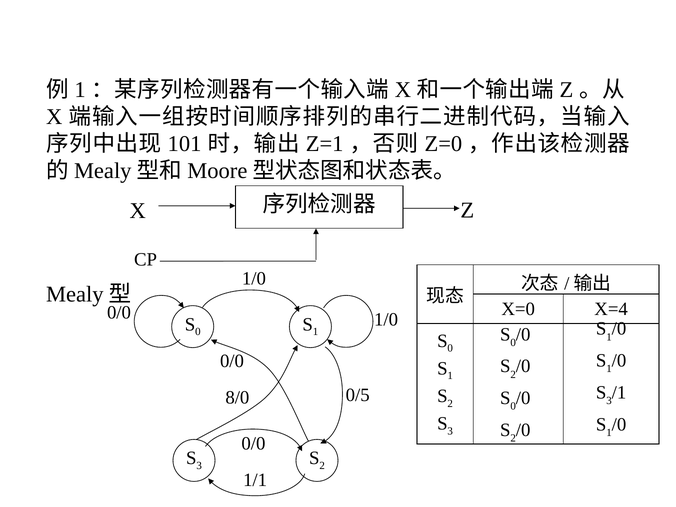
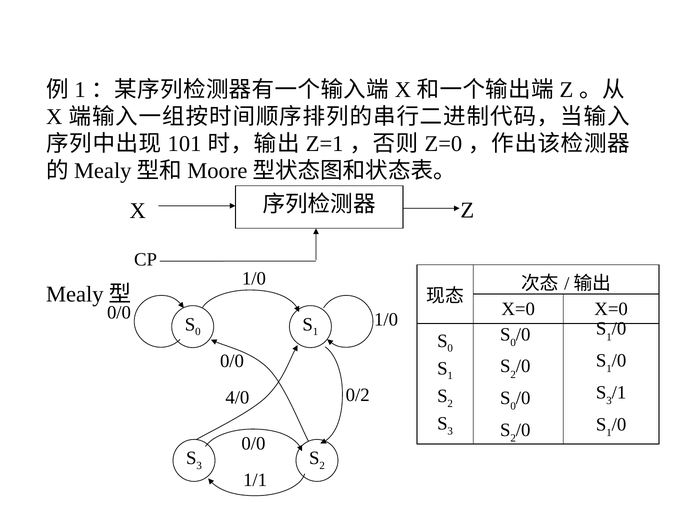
X=0 X=4: X=4 -> X=0 (611, 309)
0/5: 0/5 -> 0/2 (358, 395)
8/0: 8/0 -> 4/0 (237, 398)
